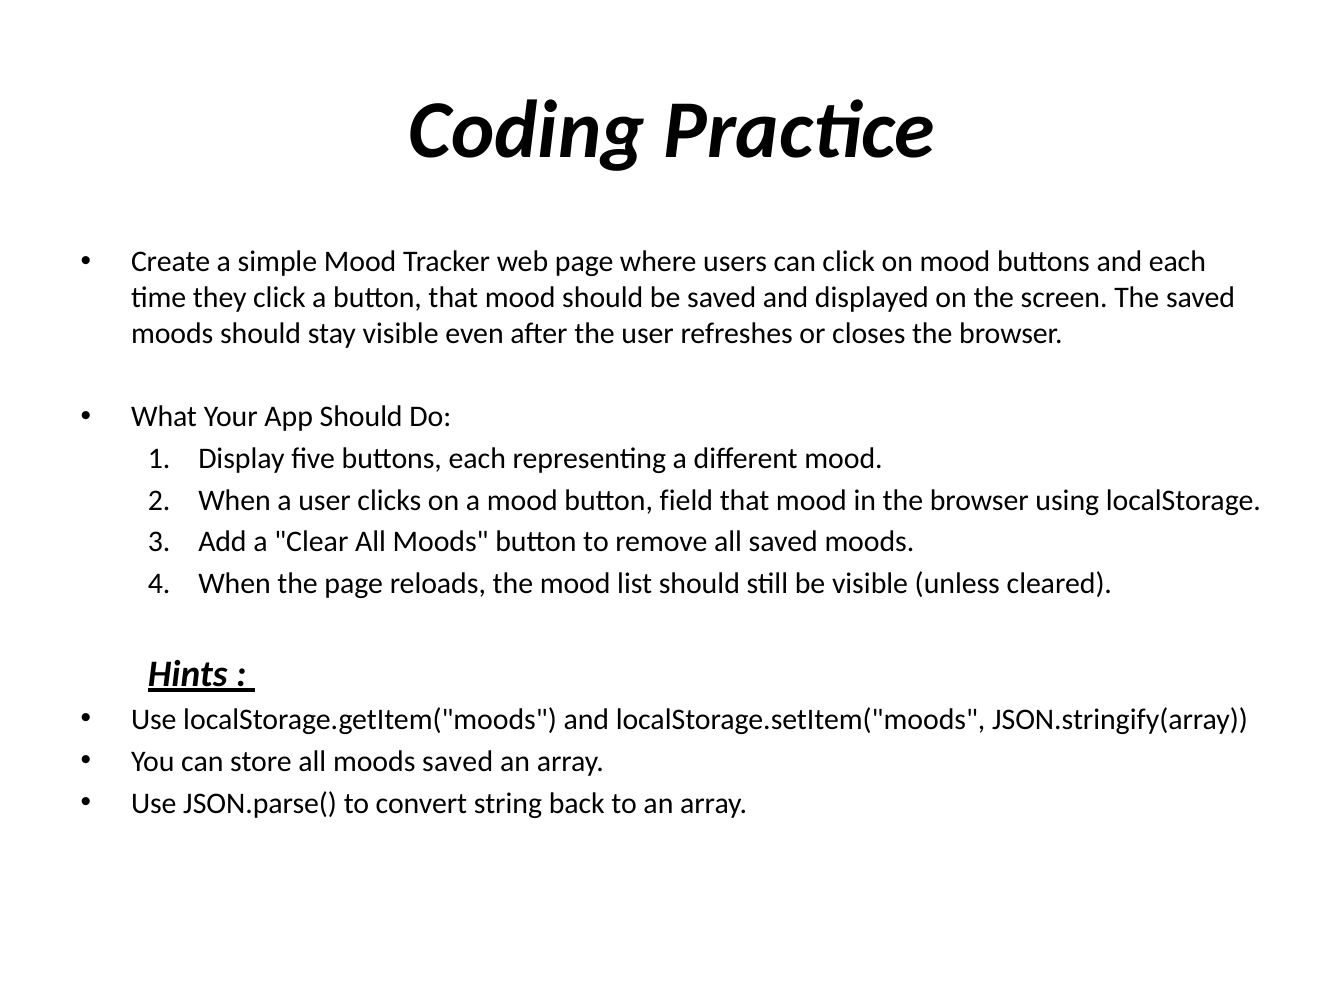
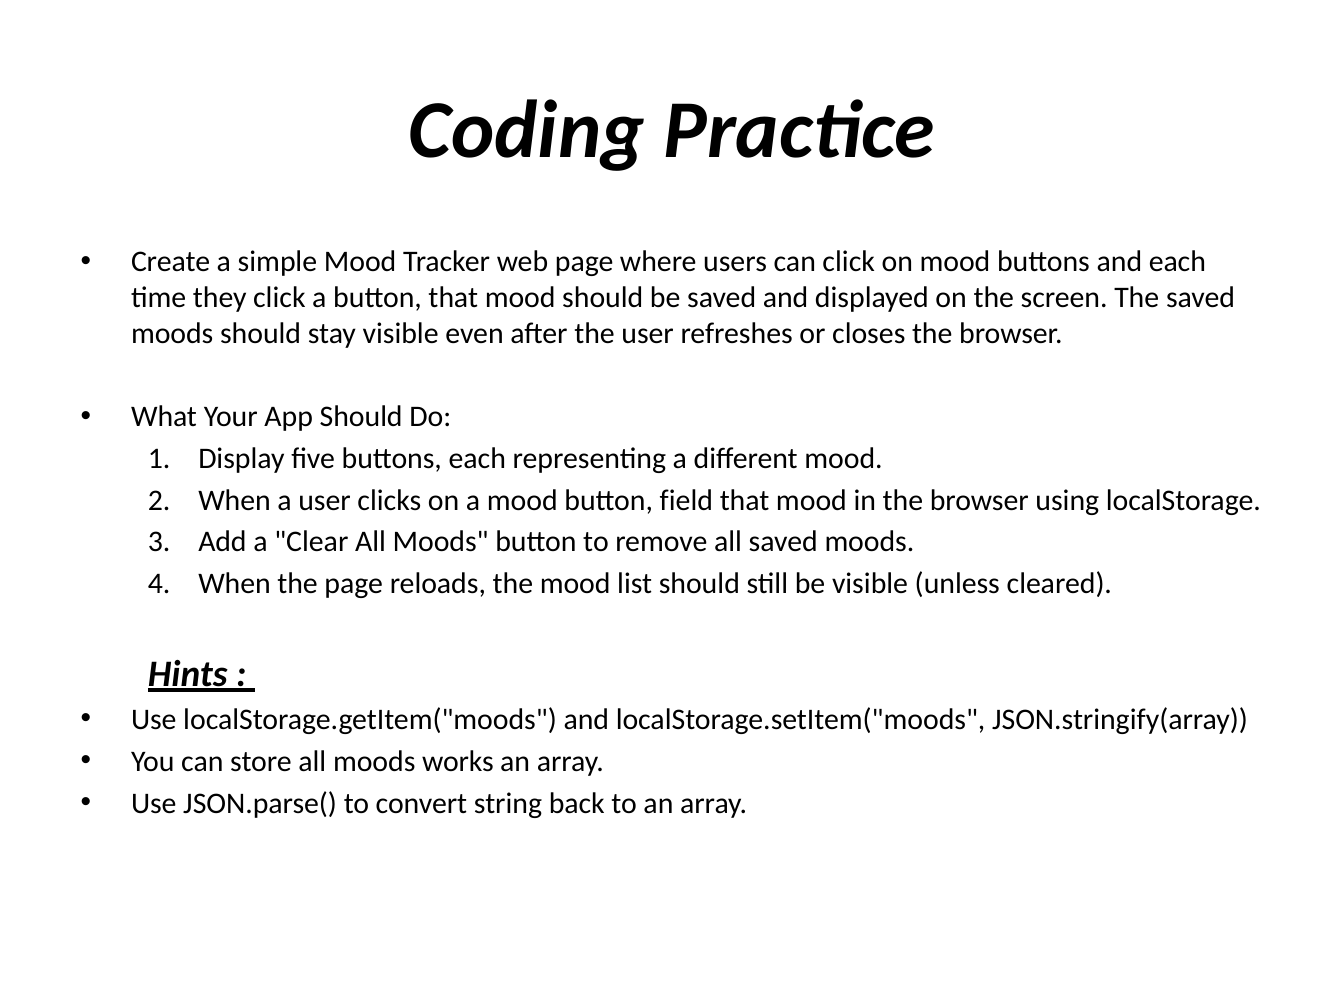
moods saved: saved -> works (458, 761)
